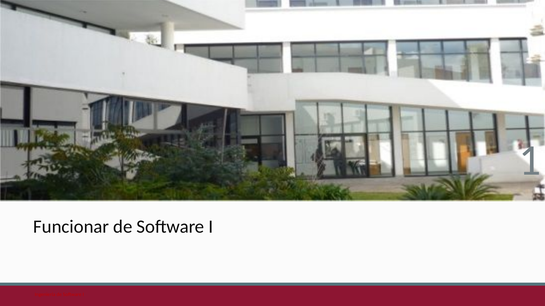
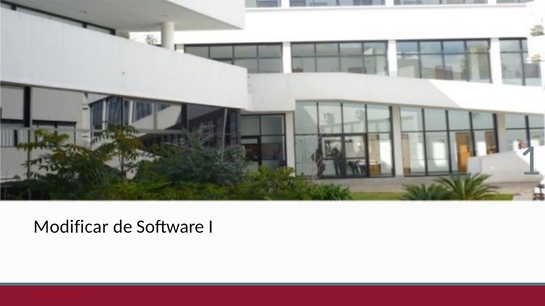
Funcionar: Funcionar -> Modificar (71, 227)
